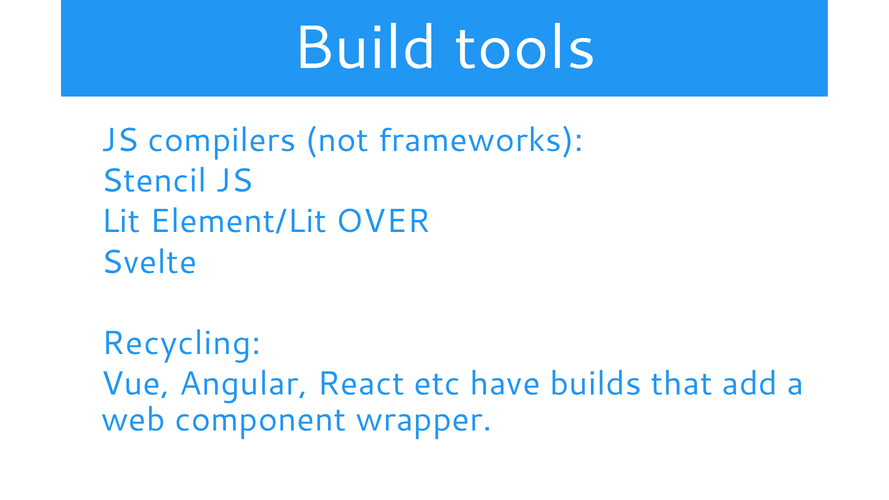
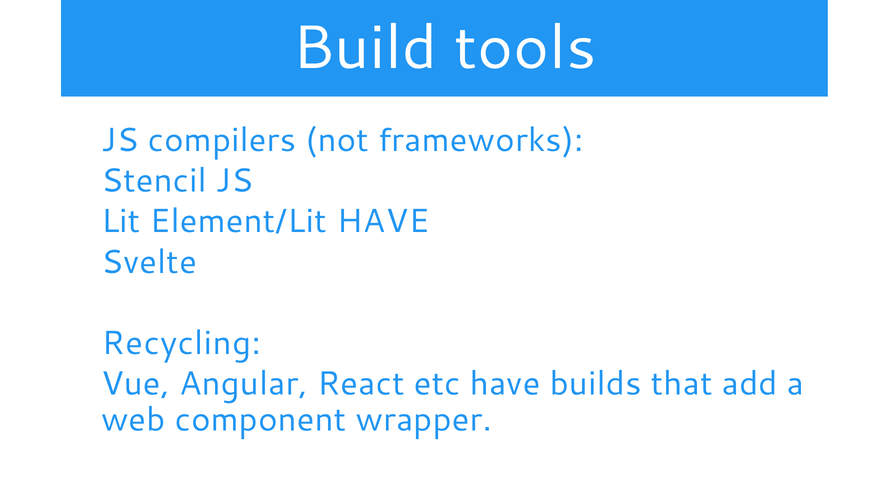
Element/Lit OVER: OVER -> HAVE (383, 221)
